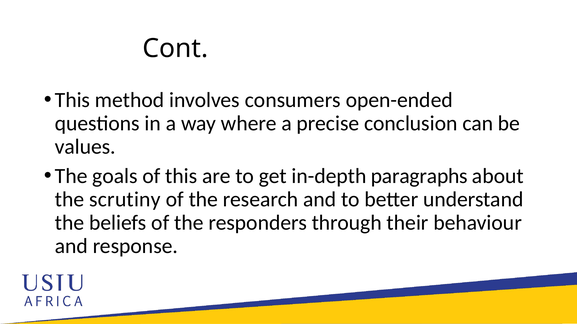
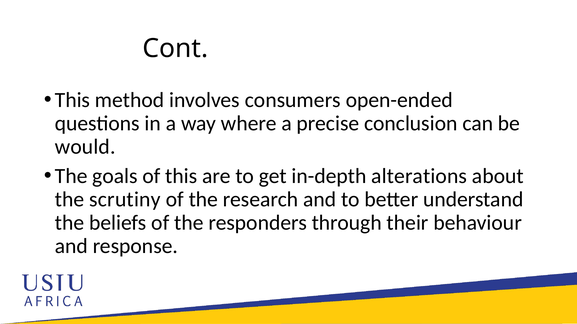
values: values -> would (85, 147)
paragraphs: paragraphs -> alterations (419, 176)
